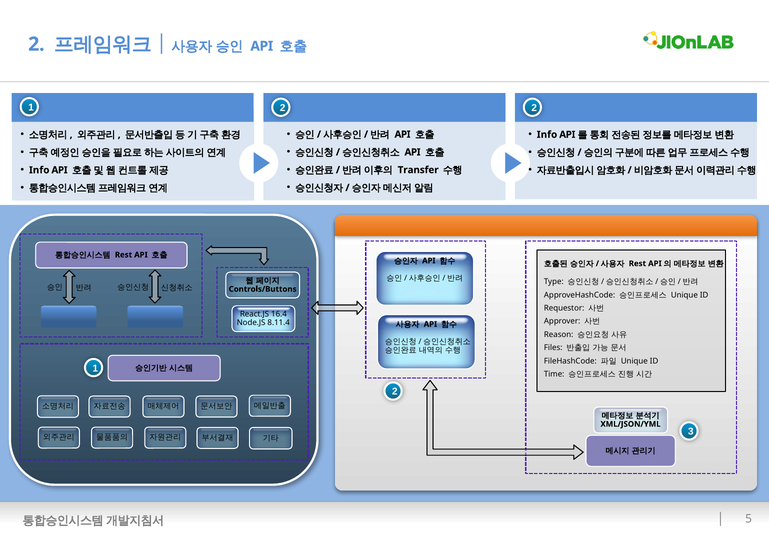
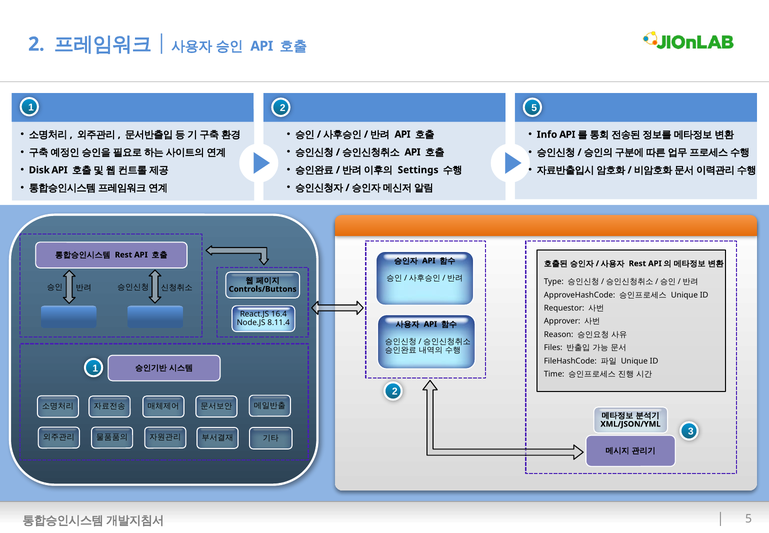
2 2: 2 -> 5 (534, 108)
Transfer: Transfer -> Settings (418, 170)
Info: Info -> Disk (39, 170)
